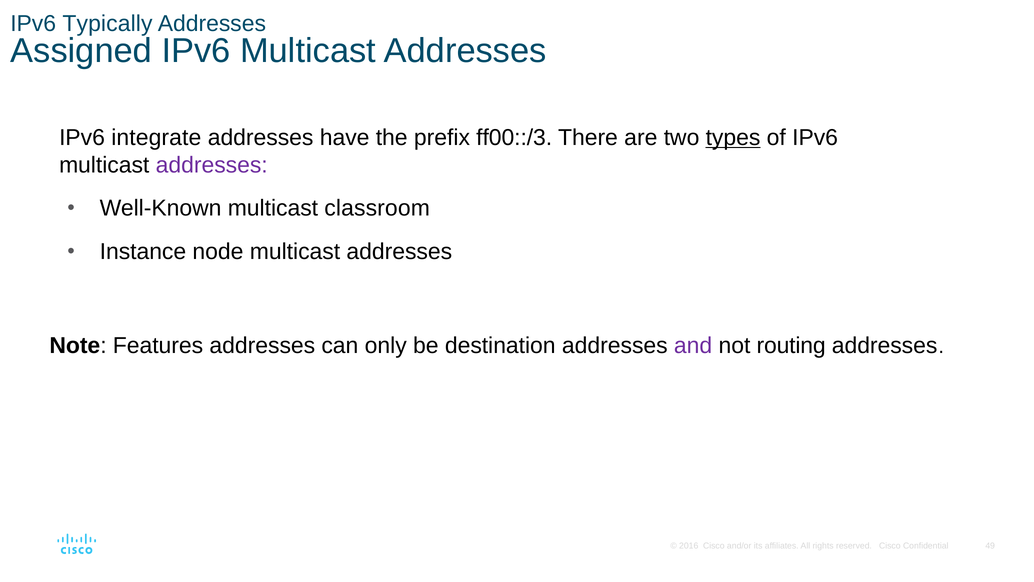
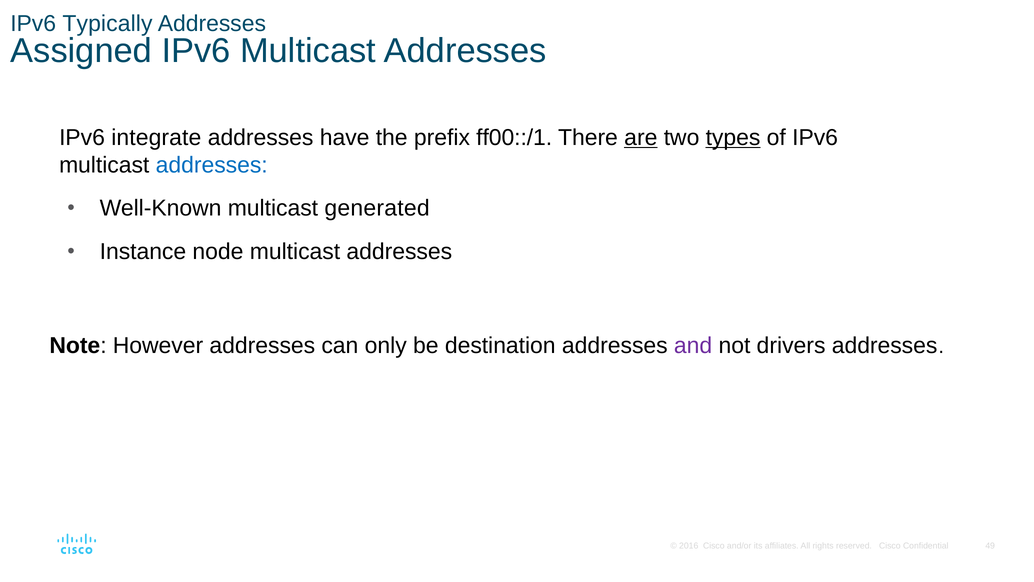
ff00::/3: ff00::/3 -> ff00::/1 (514, 138)
are underline: none -> present (641, 138)
addresses colour: purple -> blue (212, 165)
classroom: classroom -> generated (377, 208)
Features: Features -> However (158, 346)
routing: routing -> drivers (791, 346)
